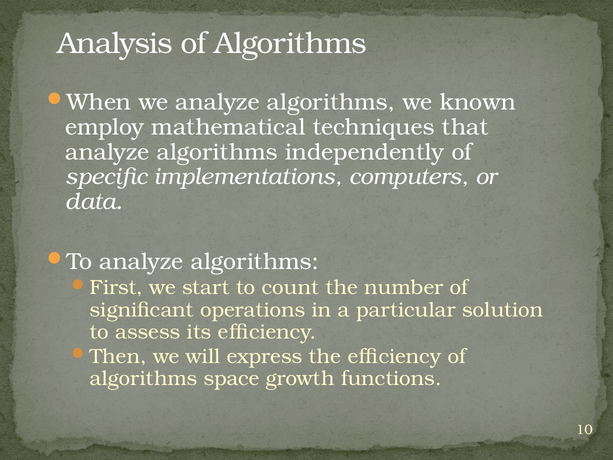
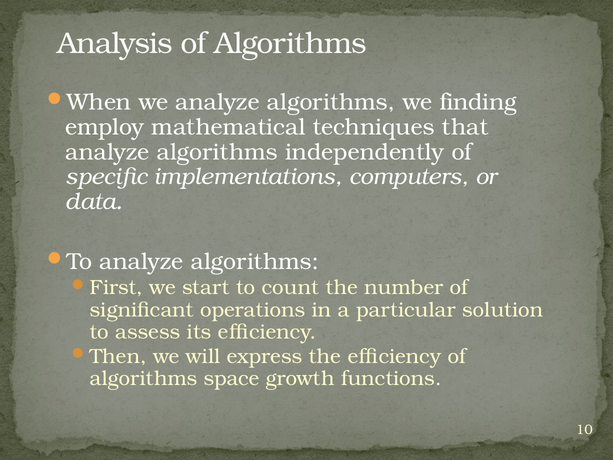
known: known -> finding (478, 102)
